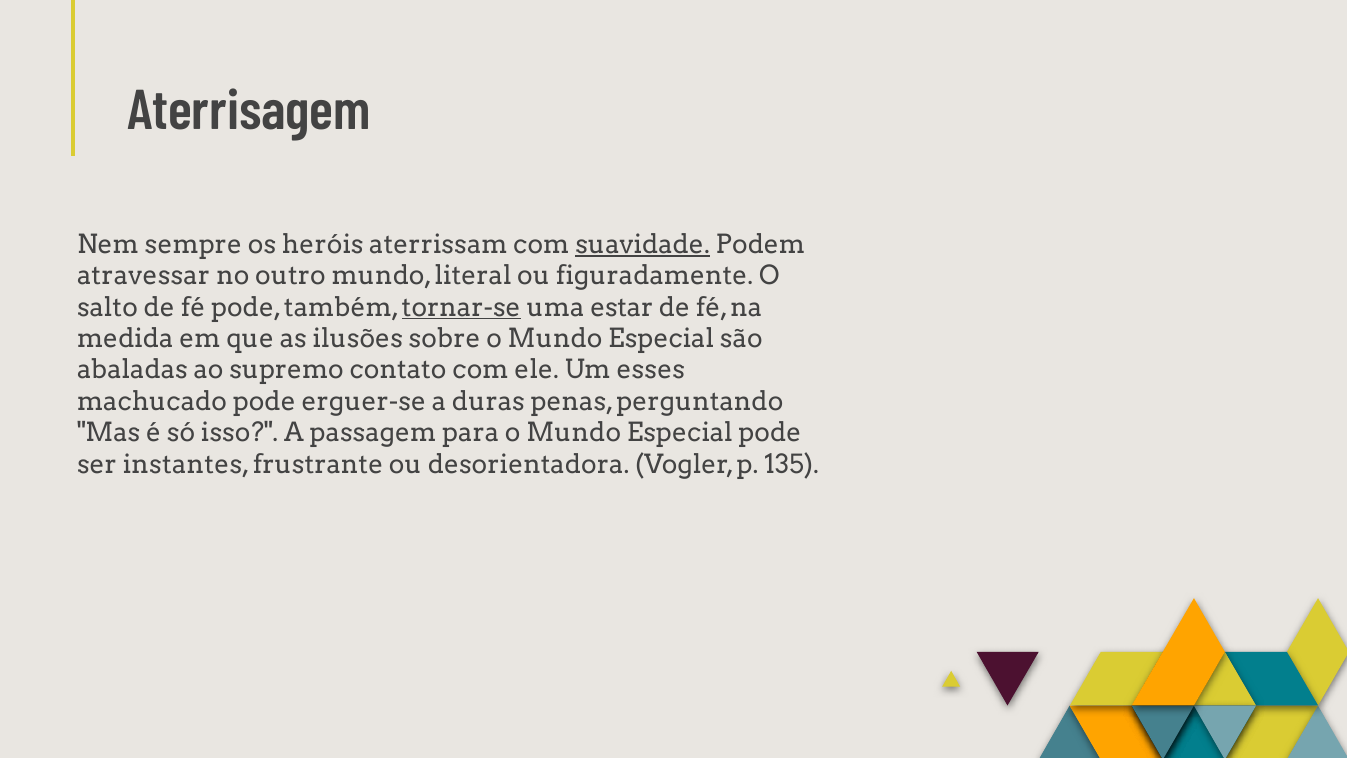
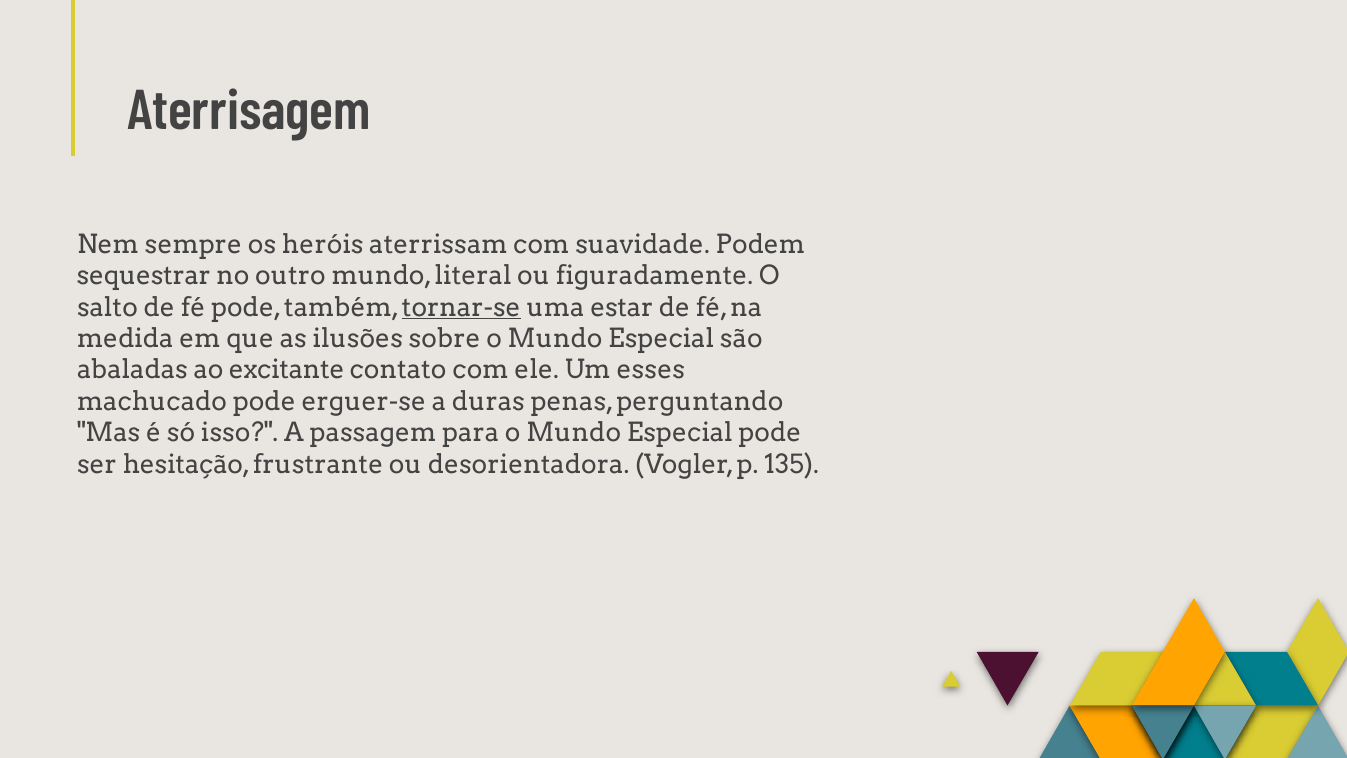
suavidade underline: present -> none (643, 244)
atravessar: atravessar -> sequestrar (144, 276)
supremo: supremo -> excitante (287, 370)
instantes: instantes -> hesitação (186, 465)
